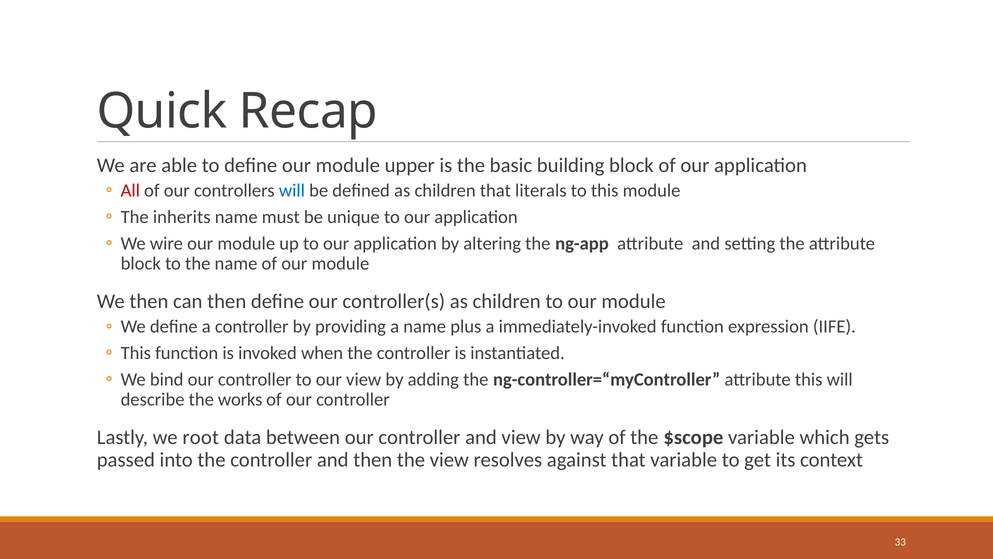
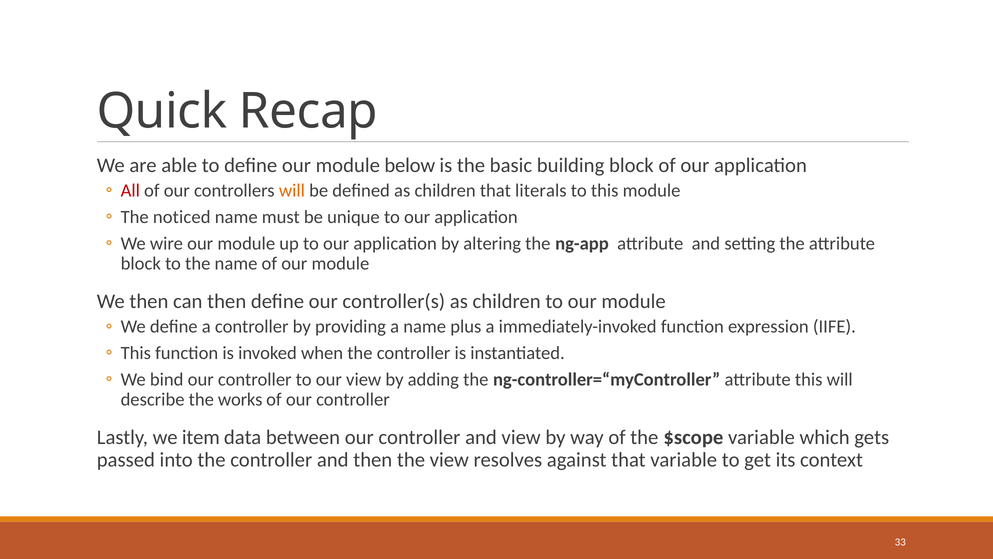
upper: upper -> below (410, 165)
will colour: blue -> orange (292, 191)
inherits: inherits -> noticed (182, 217)
root: root -> item (201, 437)
